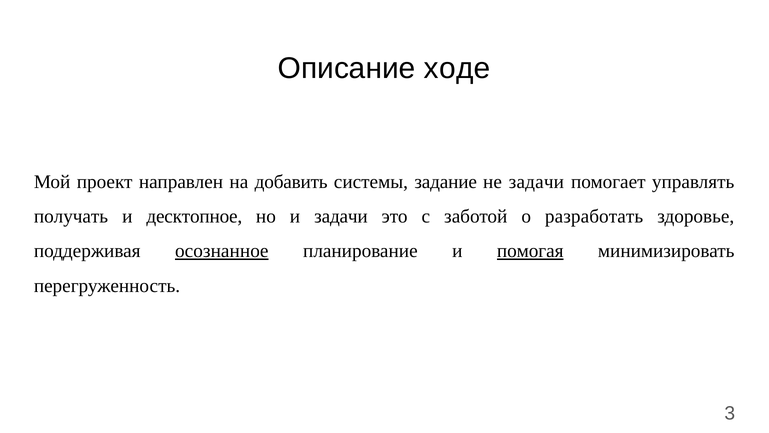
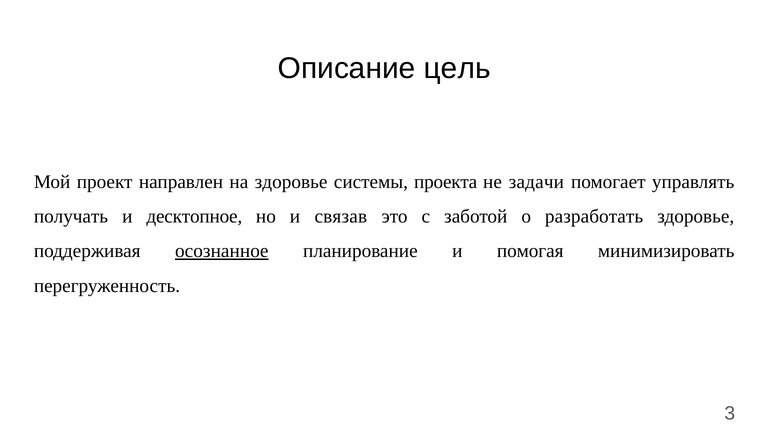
ходе: ходе -> цель (457, 68)
на добавить: добавить -> здоровье (291, 182)
задание: задание -> проекта (446, 182)
и задачи: задачи -> связав (341, 216)
помогая underline: present -> none (530, 251)
